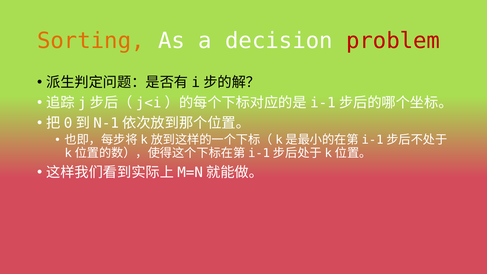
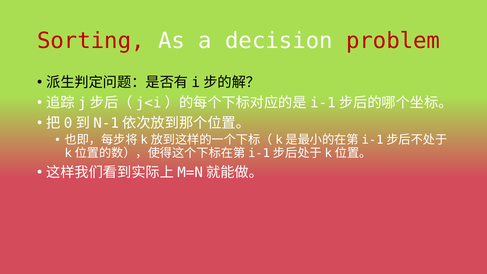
Sorting colour: orange -> red (91, 41)
